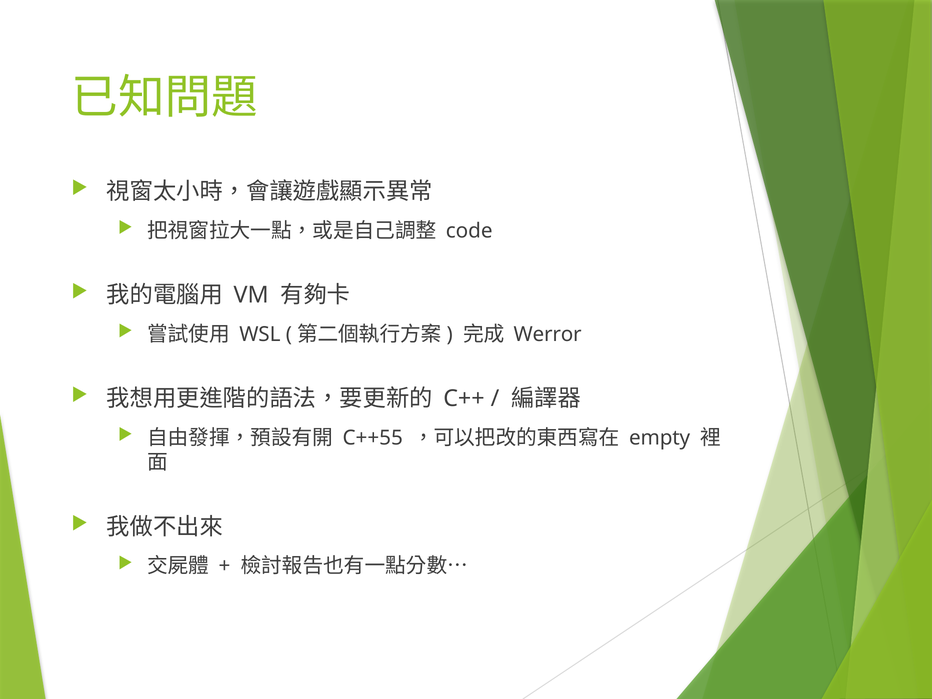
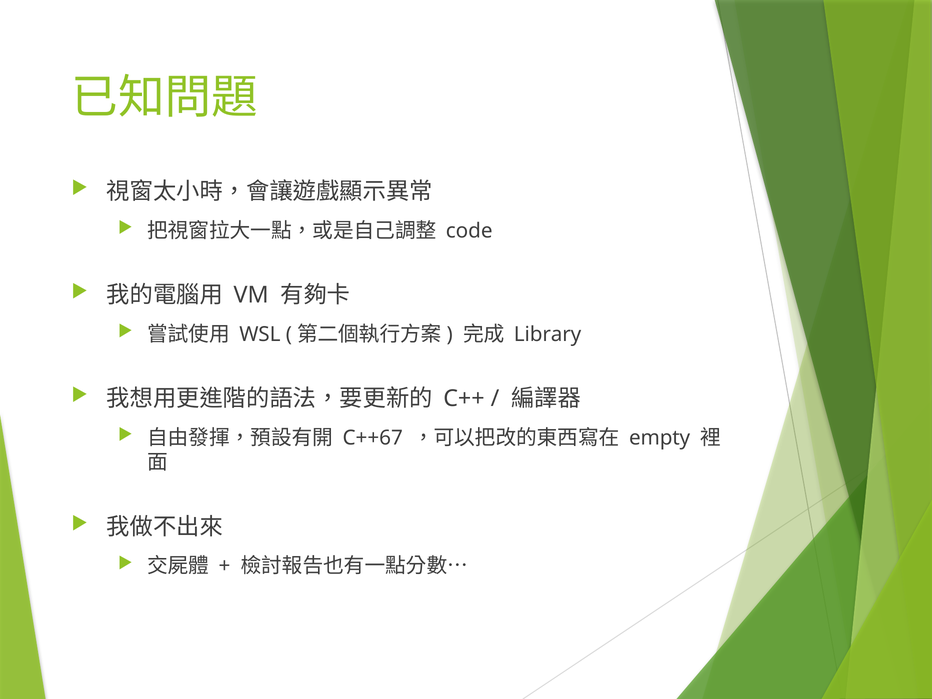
Werror: Werror -> Library (548, 334)
C++55: C++55 -> C++67 (373, 438)
